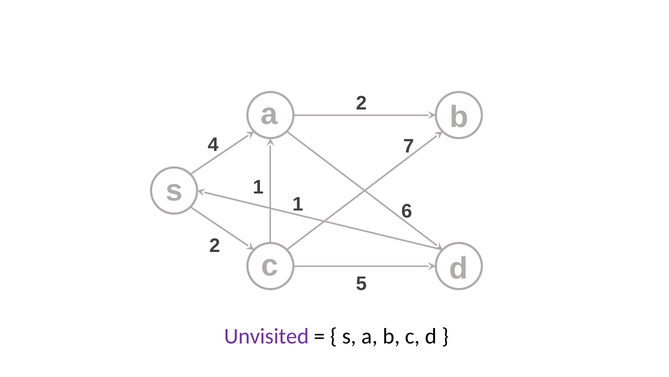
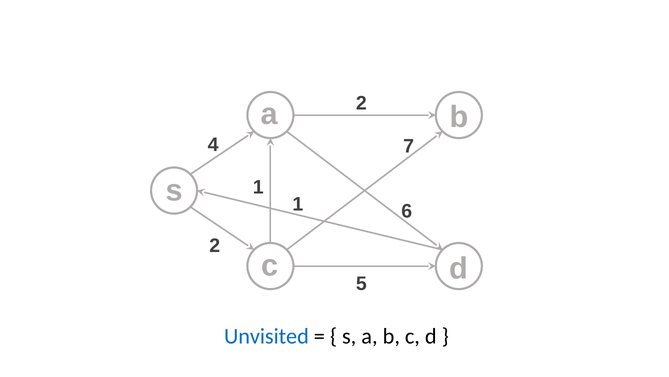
Unvisited colour: purple -> blue (266, 336)
